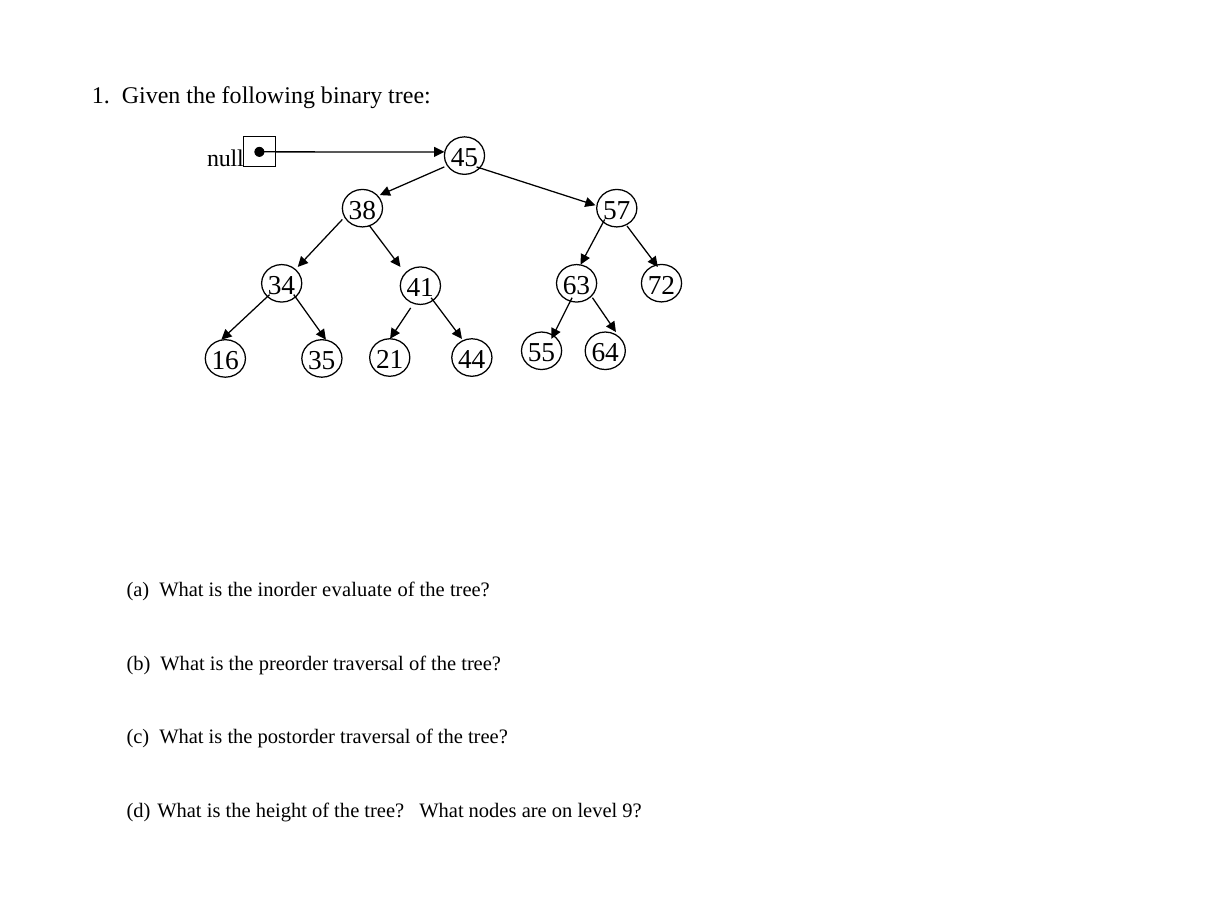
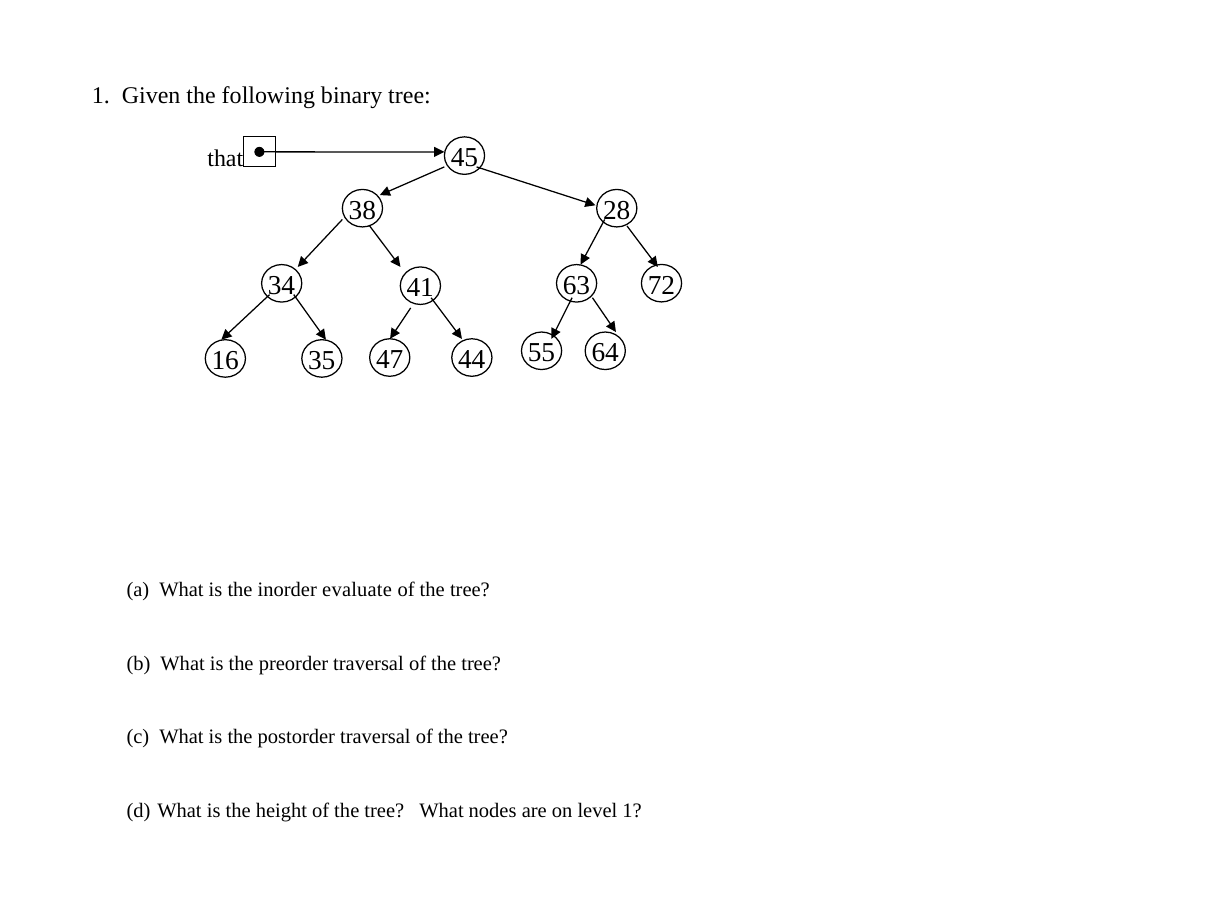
null: null -> that (225, 159)
57: 57 -> 28 (617, 210)
21: 21 -> 47 (390, 359)
level 9: 9 -> 1 (632, 811)
